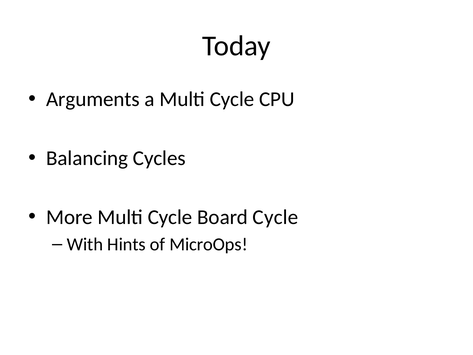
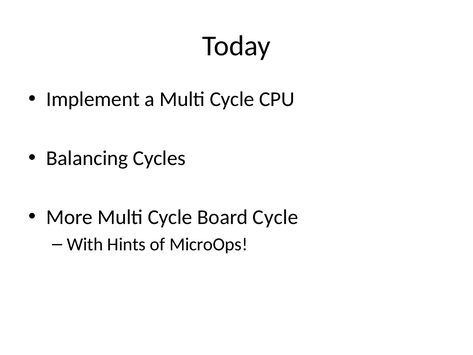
Arguments: Arguments -> Implement (93, 99)
